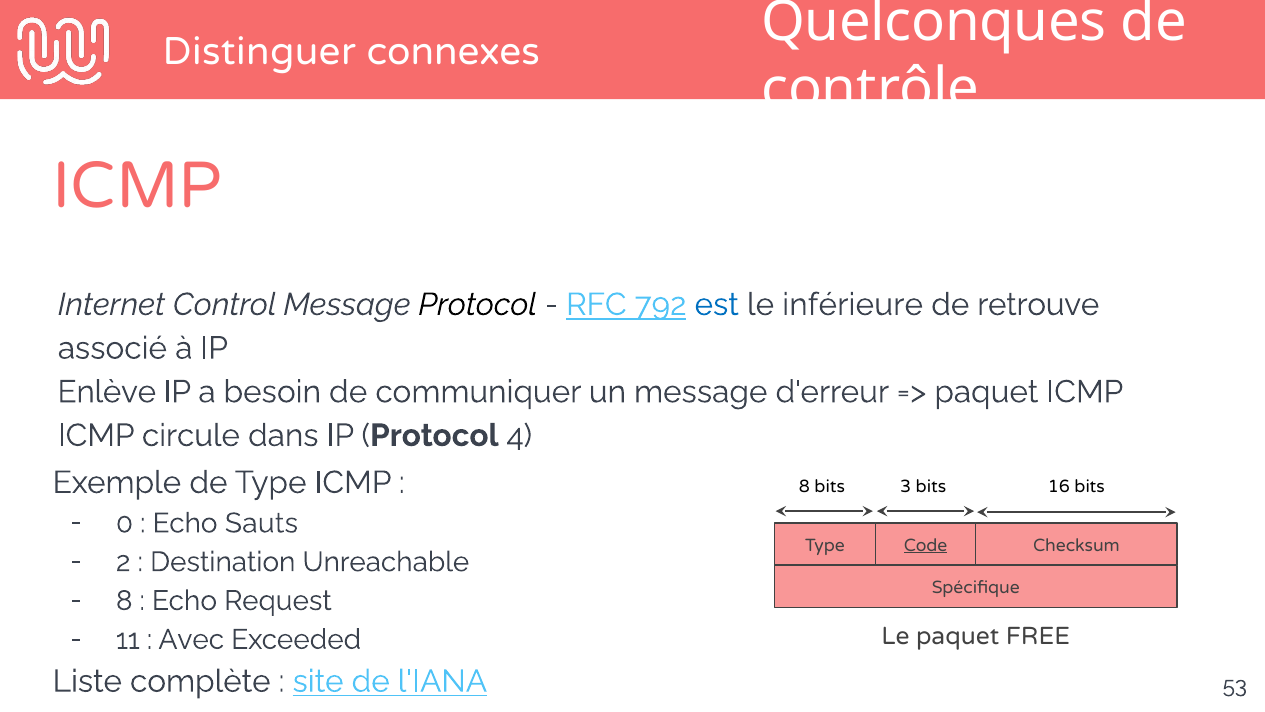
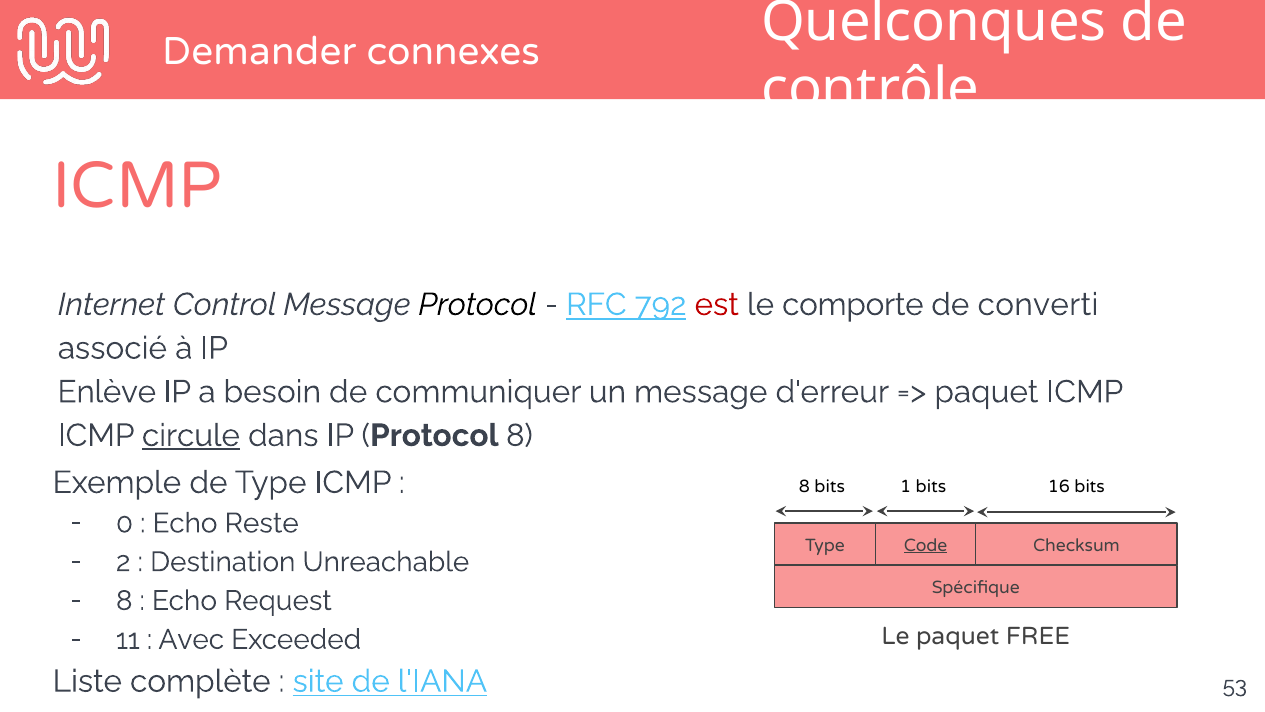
Distinguer: Distinguer -> Demander (259, 52)
est colour: blue -> red (717, 304)
inférieure: inférieure -> comporte (853, 304)
retrouve: retrouve -> converti (1038, 304)
circule underline: none -> present (191, 435)
Protocol 4: 4 -> 8 (519, 435)
3: 3 -> 1 (906, 486)
Sauts: Sauts -> Reste (262, 523)
